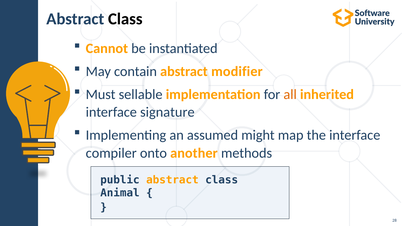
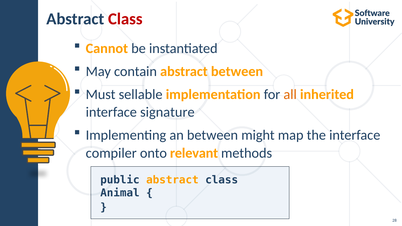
Class colour: black -> red (125, 19)
abstract modifier: modifier -> between (237, 71)
an assumed: assumed -> between (212, 135)
another: another -> relevant (194, 153)
